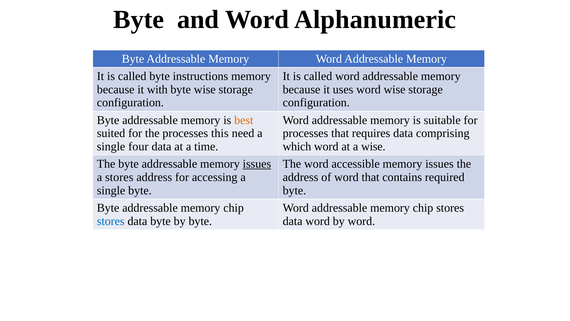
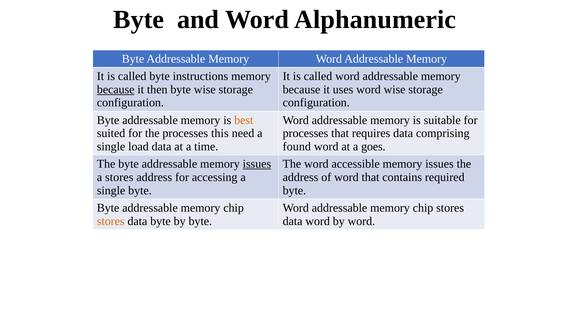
because underline: none -> present (116, 89)
with: with -> then (157, 89)
four: four -> load (138, 146)
which: which -> found (297, 146)
a wise: wise -> goes (373, 146)
stores colour: blue -> orange (111, 221)
